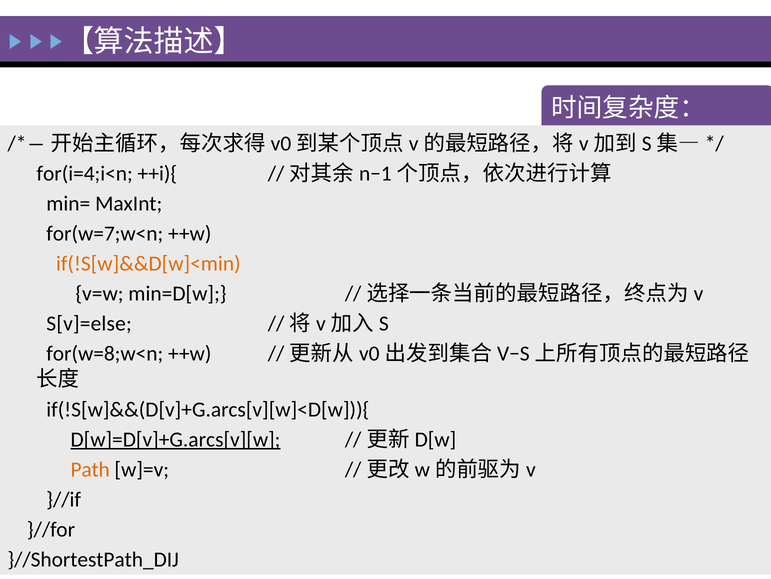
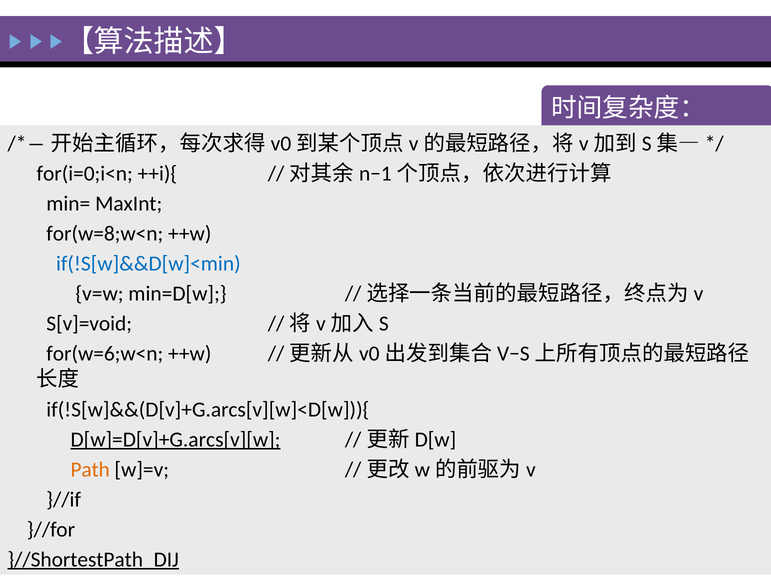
for(i=4;i<n: for(i=4;i<n -> for(i=0;i<n (85, 173)
for(w=7;w<n: for(w=7;w<n -> for(w=8;w<n (105, 233)
if(!S[w]&&D[w]<min colour: orange -> blue (148, 263)
S[v]=else: S[v]=else -> S[v]=void (89, 323)
for(w=8;w<n: for(w=8;w<n -> for(w=6;w<n (105, 353)
}//ShortestPath_DIJ underline: none -> present (93, 559)
